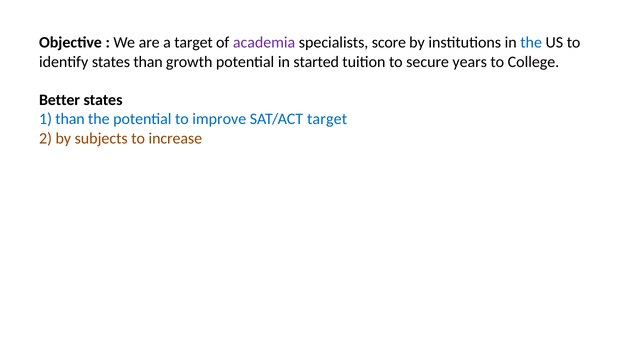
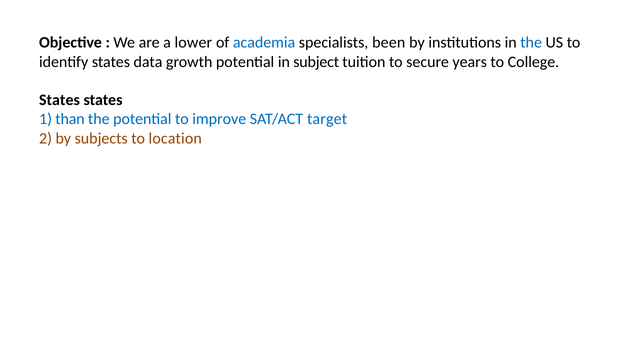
a target: target -> lower (193, 43)
academia colour: purple -> blue (264, 43)
score: score -> been (389, 43)
states than: than -> data (148, 62)
started: started -> subject (316, 62)
Better: Better -> States (59, 100)
increase: increase -> location (175, 139)
